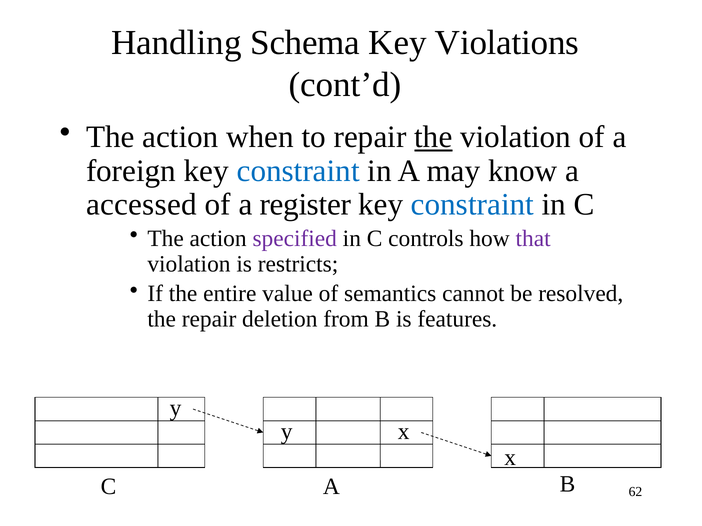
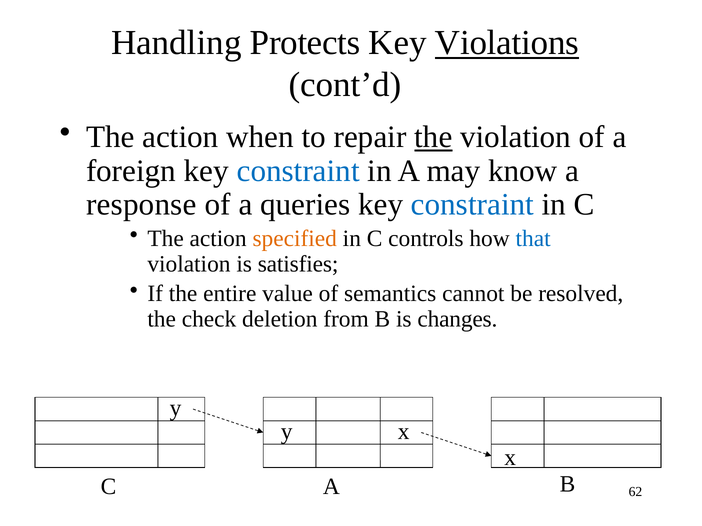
Schema: Schema -> Protects (305, 43)
Violations underline: none -> present (507, 43)
accessed: accessed -> response (141, 205)
register: register -> queries (305, 205)
specified colour: purple -> orange (295, 239)
that colour: purple -> blue (533, 239)
restricts: restricts -> satisfies (298, 264)
the repair: repair -> check (209, 319)
features: features -> changes (457, 319)
